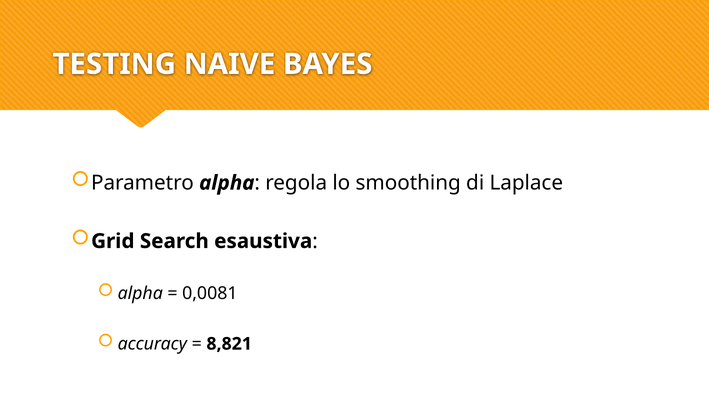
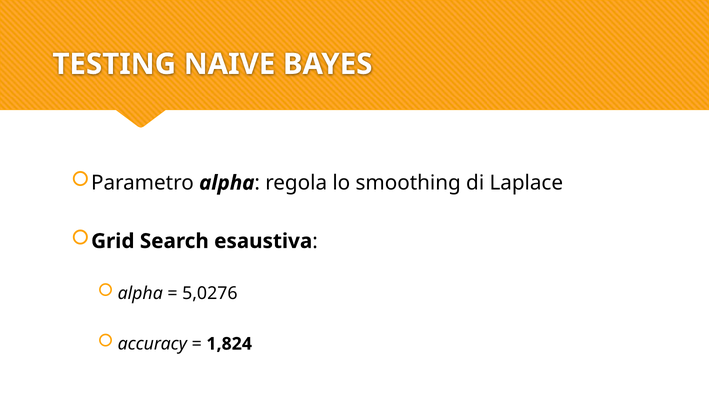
0,0081: 0,0081 -> 5,0276 (210, 293)
8,821: 8,821 -> 1,824 (229, 344)
